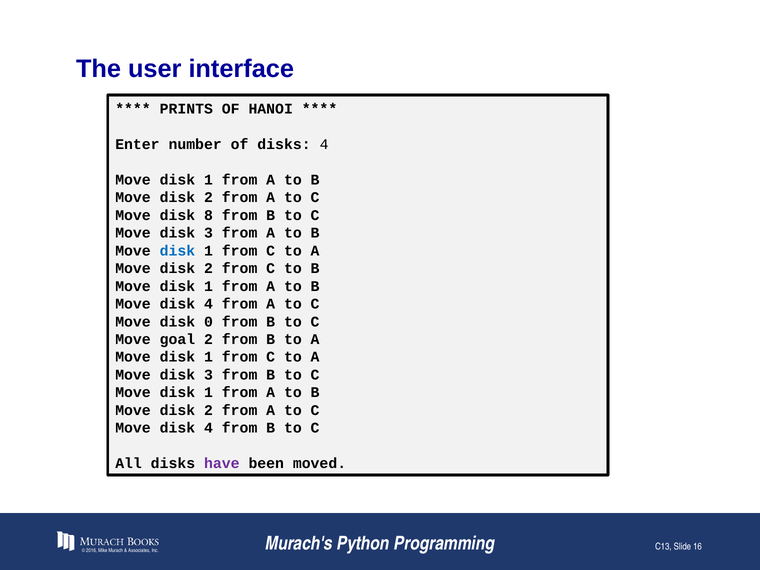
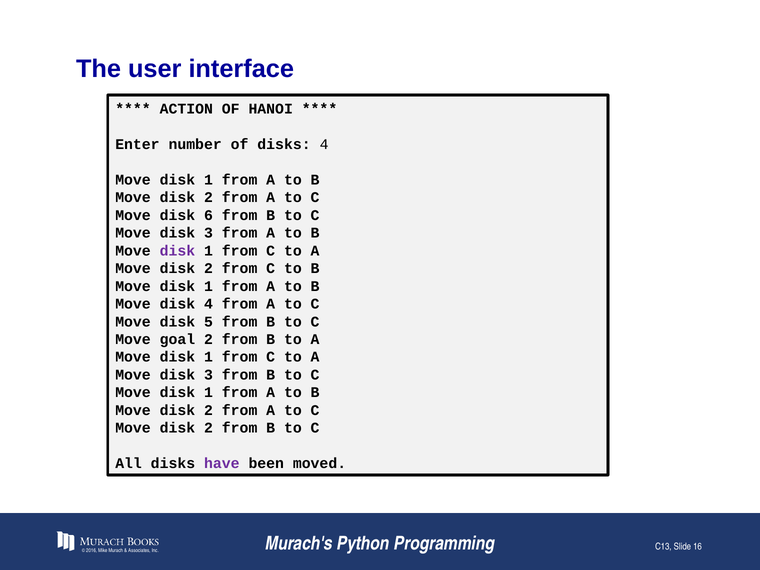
PRINTS: PRINTS -> ACTION (186, 109)
8: 8 -> 6 (209, 215)
disk colour: blue -> purple (177, 251)
0: 0 -> 5 (209, 322)
4: 4 -> 2 (209, 428)
